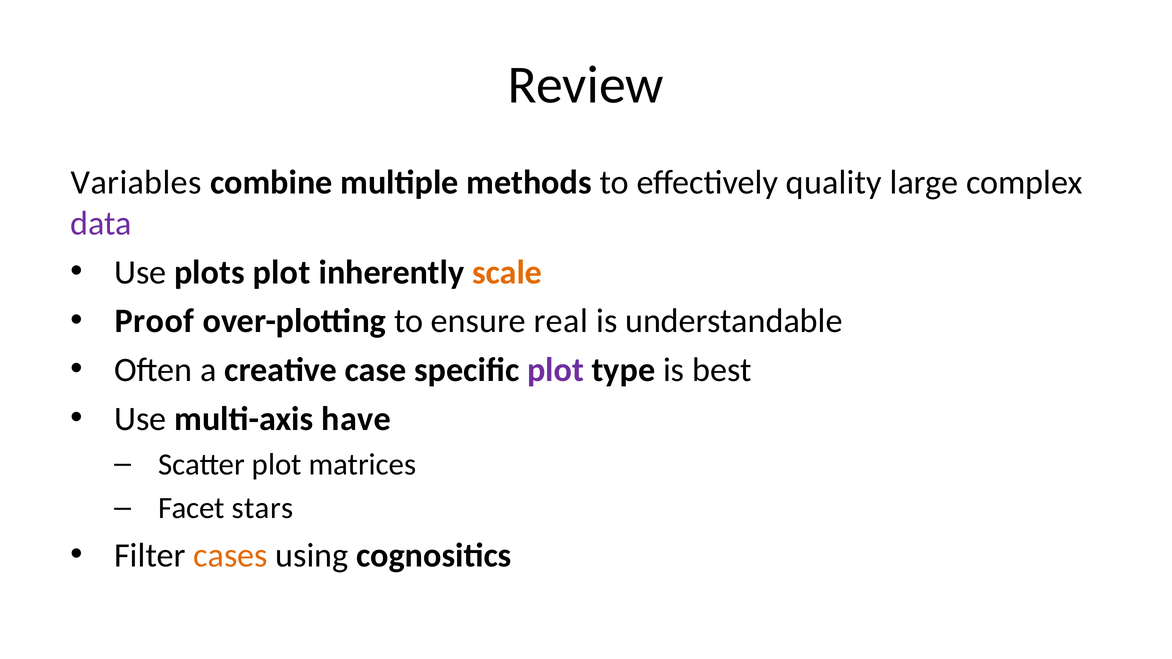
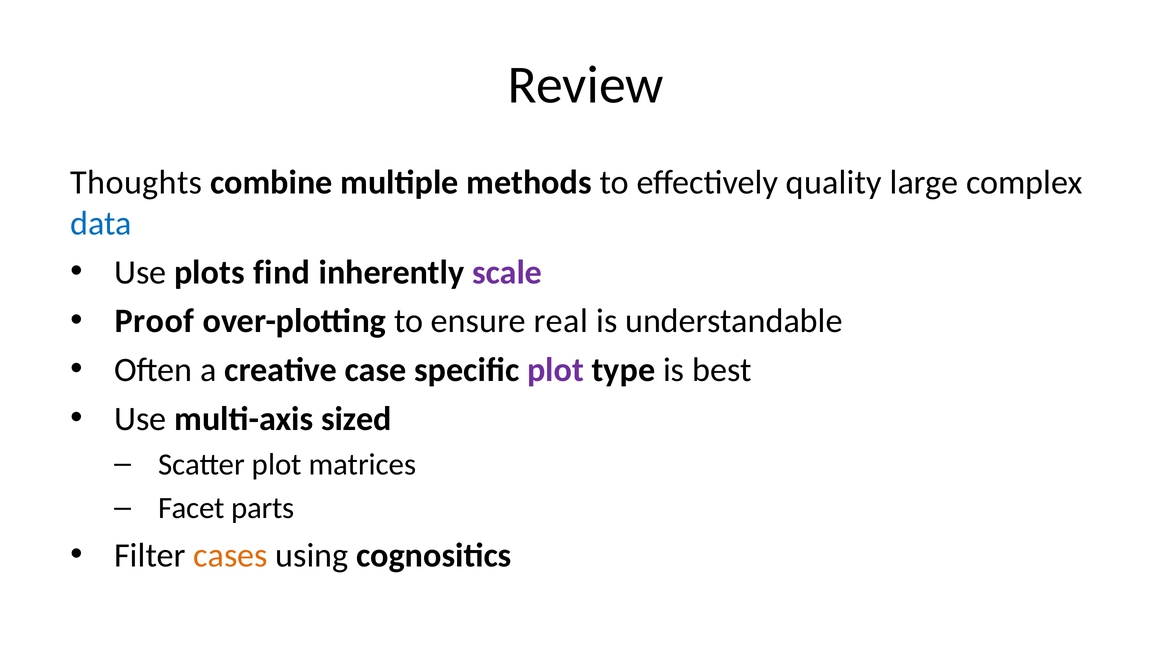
Variables: Variables -> Thoughts (136, 183)
data colour: purple -> blue (101, 224)
plots plot: plot -> find (282, 272)
scale colour: orange -> purple (507, 272)
have: have -> sized (356, 419)
stars: stars -> parts (263, 508)
